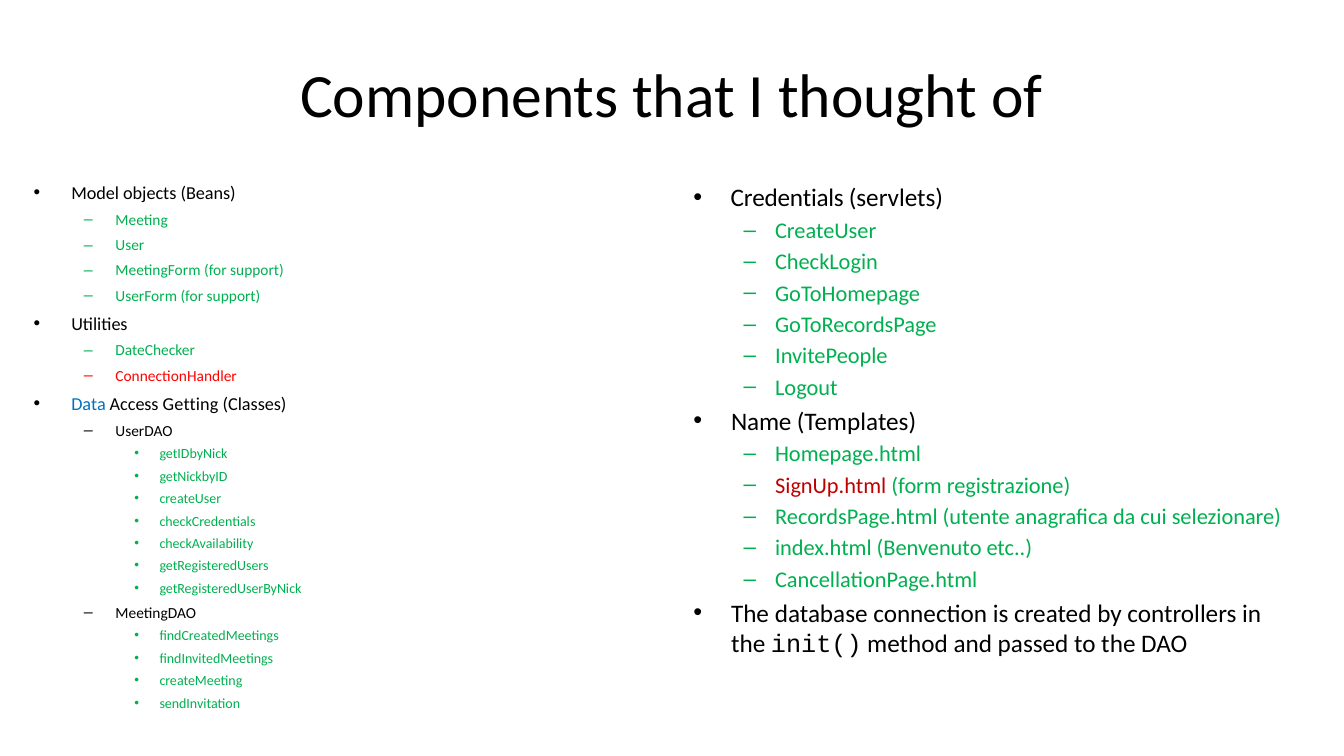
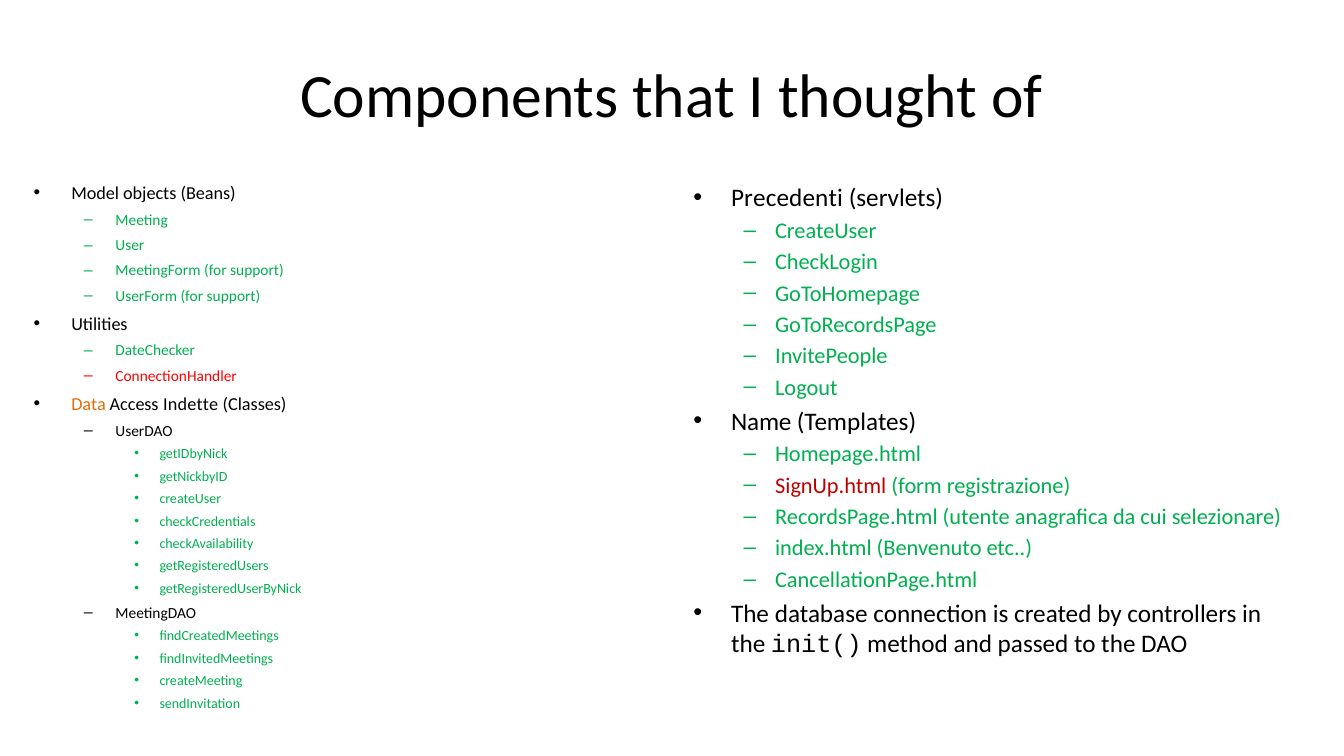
Credentials: Credentials -> Precedenti (787, 198)
Data colour: blue -> orange (89, 404)
Getting: Getting -> Indette (191, 404)
